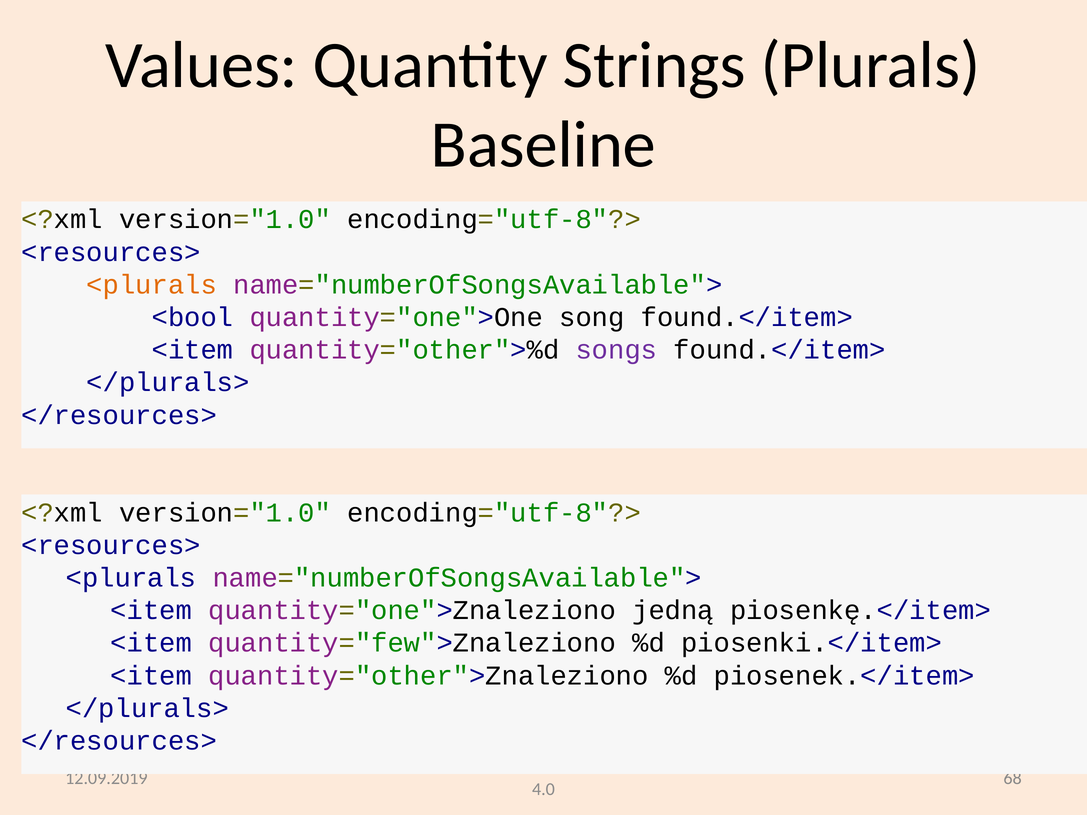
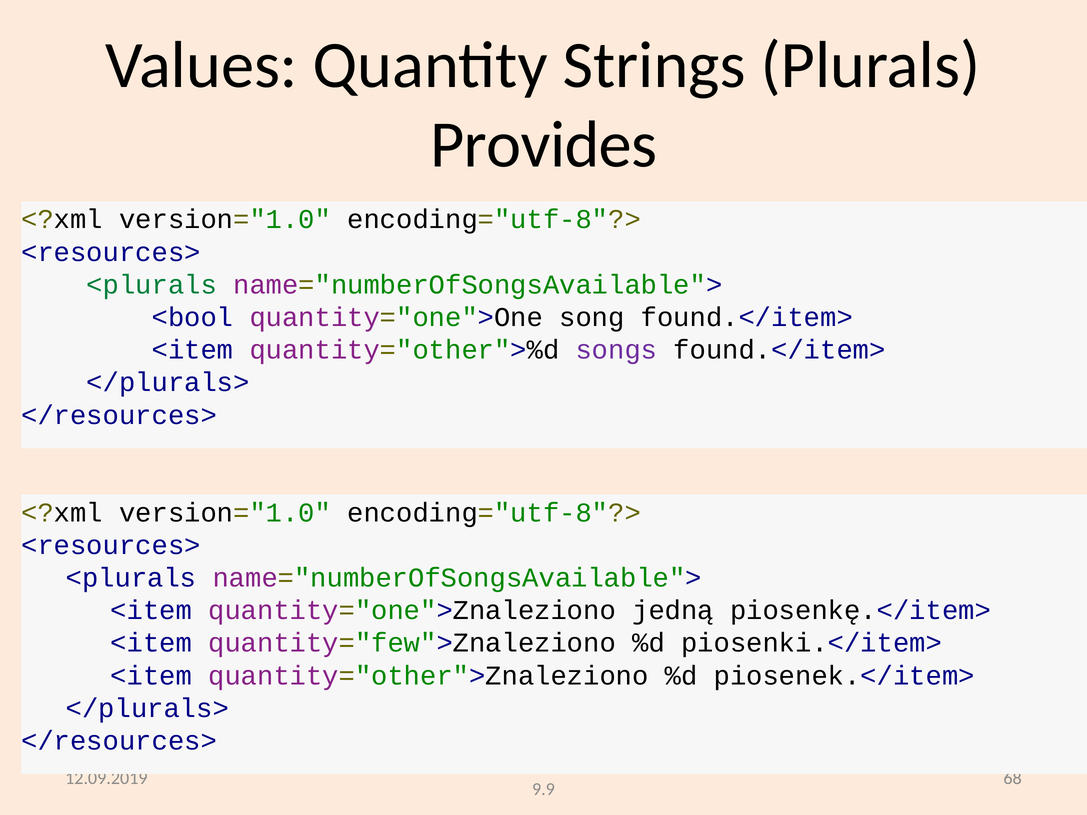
Baseline: Baseline -> Provides (544, 145)
<plurals colour: orange -> green (152, 285)
4.0: 4.0 -> 9.9 (543, 789)
